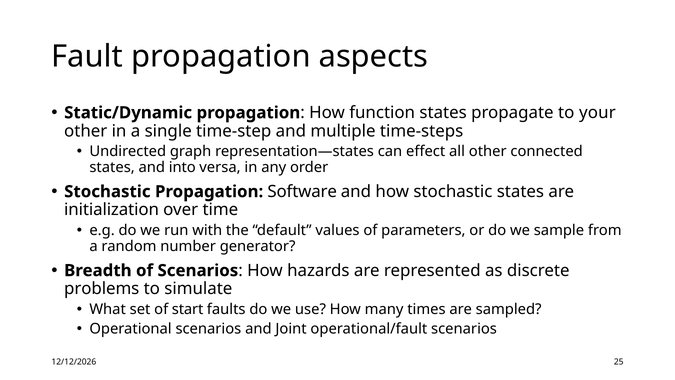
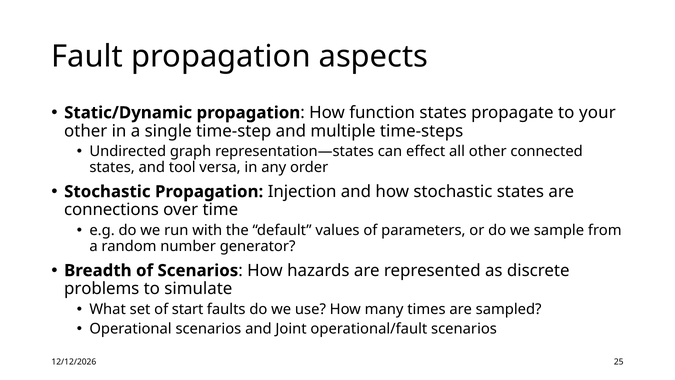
into: into -> tool (182, 167)
Software: Software -> Injection (302, 191)
initialization: initialization -> connections (112, 210)
